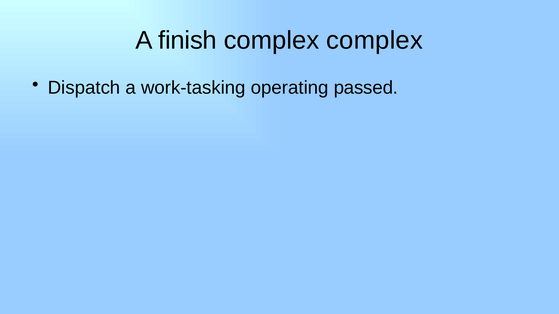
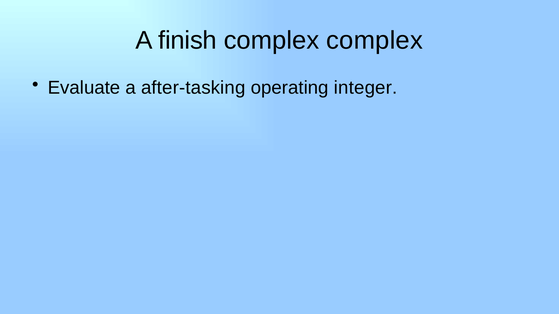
Dispatch: Dispatch -> Evaluate (84, 88)
work-tasking: work-tasking -> after-tasking (193, 88)
passed: passed -> integer (366, 88)
